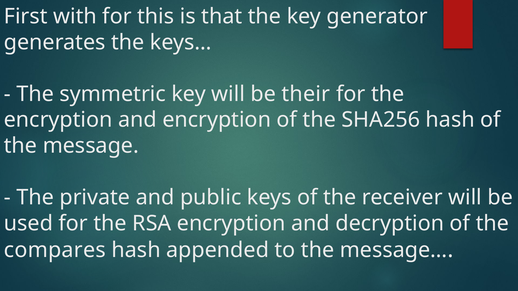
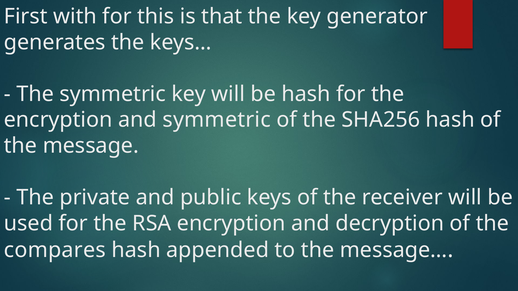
be their: their -> hash (306, 94)
and encryption: encryption -> symmetric (217, 120)
